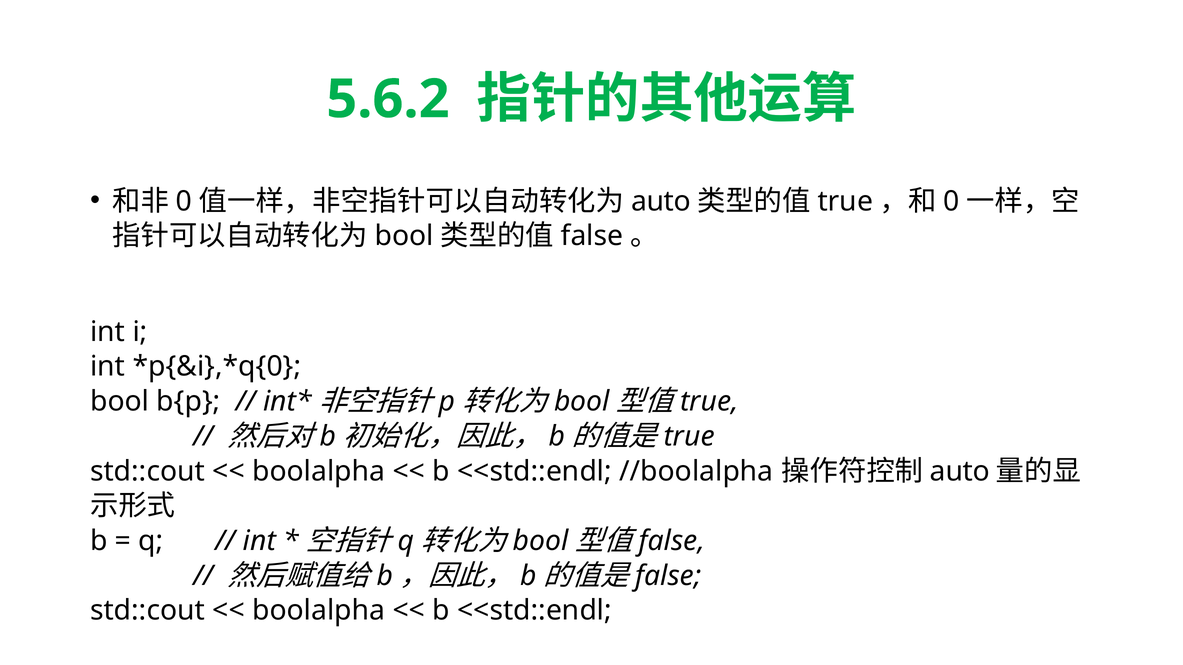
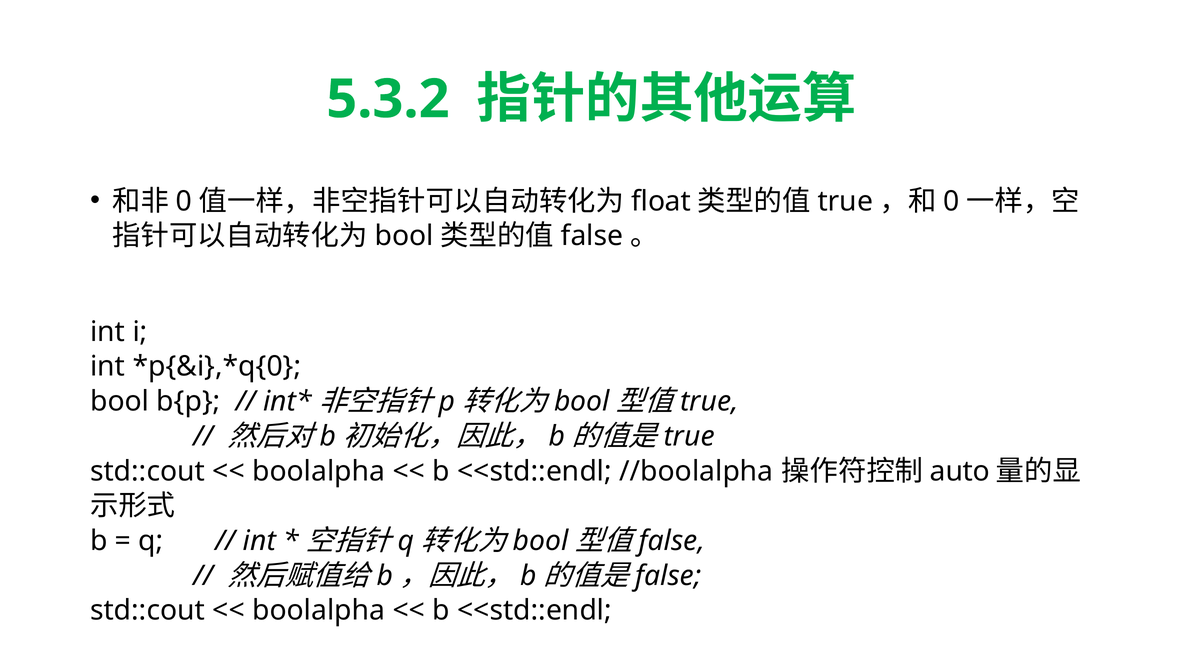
5.6.2: 5.6.2 -> 5.3.2 (388, 99)
auto: auto -> float (661, 201)
